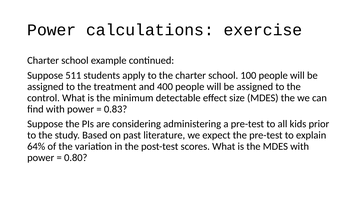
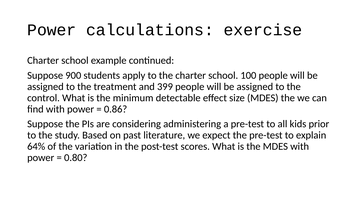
511: 511 -> 900 (73, 75)
400: 400 -> 399 (165, 87)
0.83: 0.83 -> 0.86 (116, 109)
